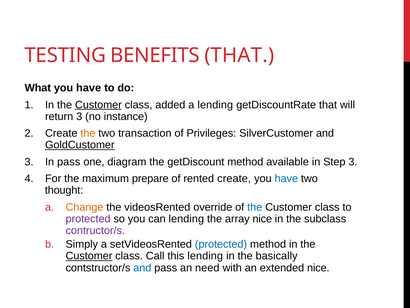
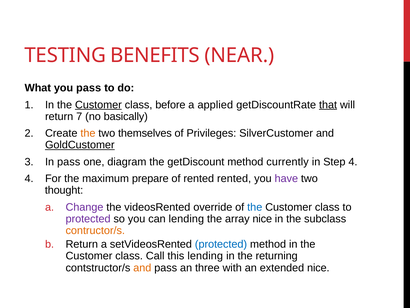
BENEFITS THAT: THAT -> NEAR (239, 55)
What you have: have -> pass (89, 88)
added: added -> before (170, 105)
a lending: lending -> applied (215, 105)
that underline: none -> present (328, 105)
return 3: 3 -> 7 (79, 116)
instance: instance -> basically (126, 116)
transaction: transaction -> themselves (145, 133)
available: available -> currently (288, 162)
Step 3: 3 -> 4 (353, 162)
rented create: create -> rented (234, 178)
have colour: blue -> purple (286, 178)
Change colour: orange -> purple (84, 207)
contructor/s colour: purple -> orange (95, 230)
Simply: Simply -> Return (82, 244)
Customer underline: present -> none (89, 256)
basically: basically -> returning (277, 256)
and colour: blue -> orange (142, 267)
need: need -> three (207, 267)
